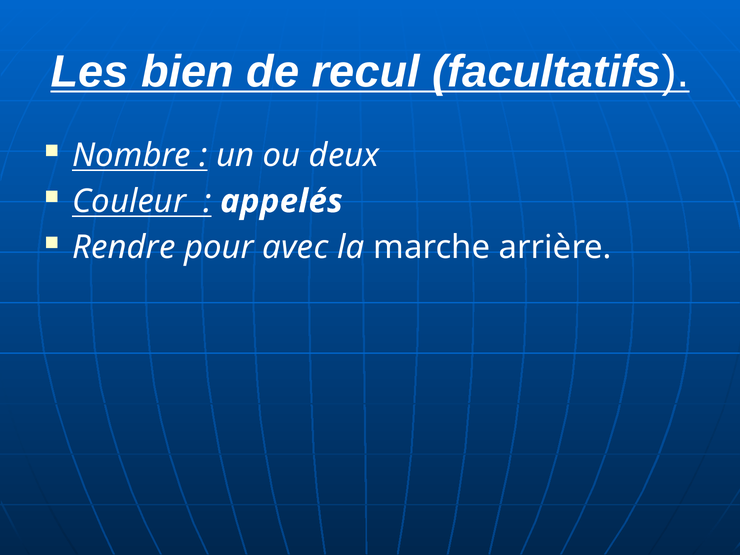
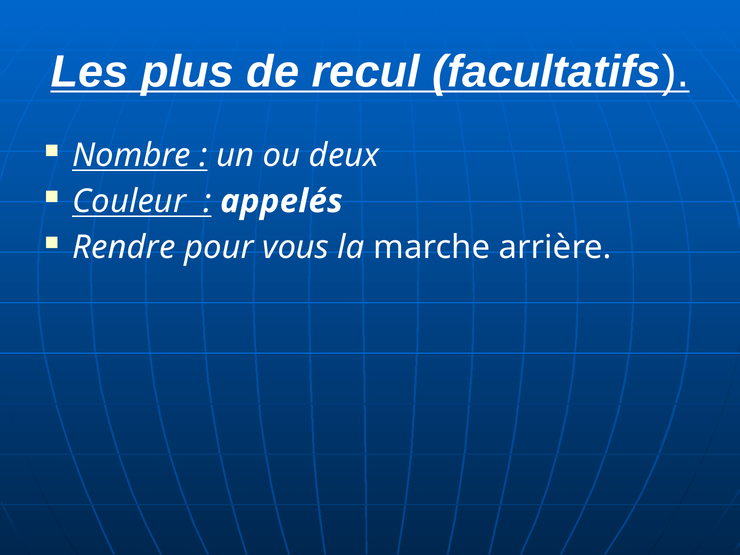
bien: bien -> plus (187, 72)
avec: avec -> vous (296, 247)
